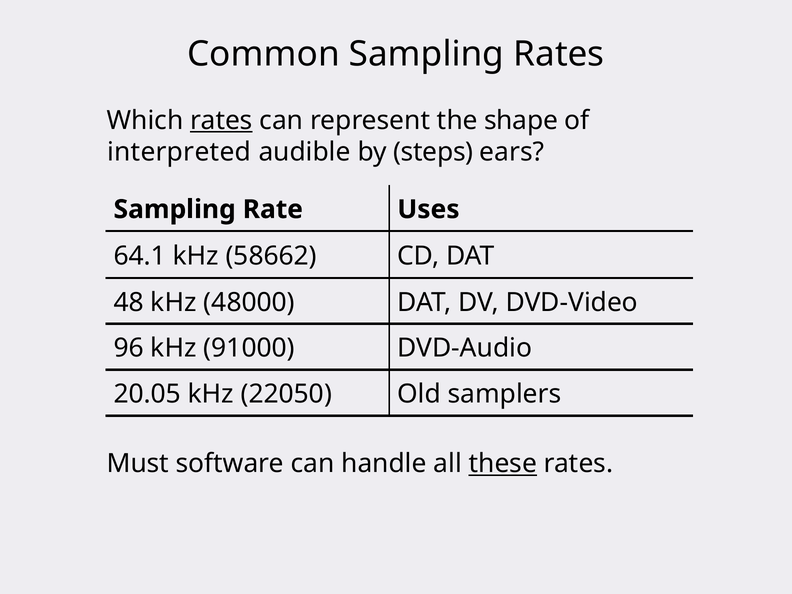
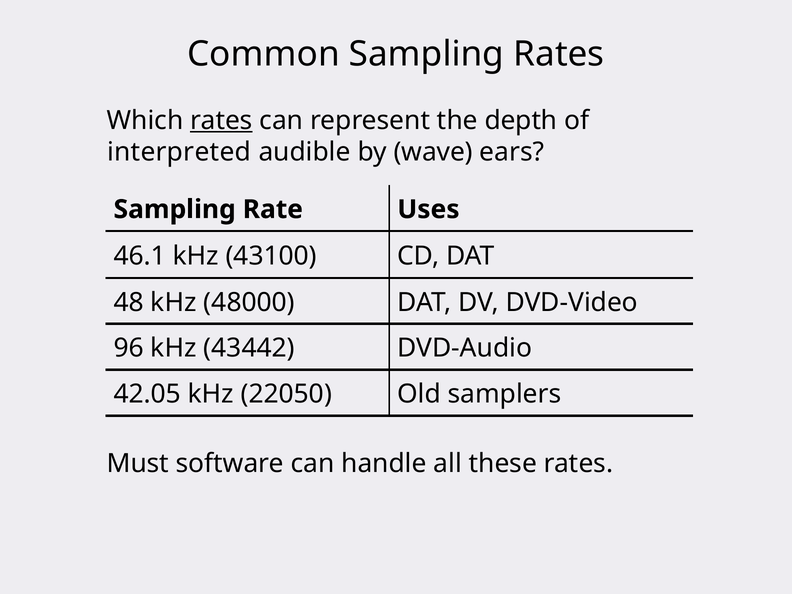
shape: shape -> depth (521, 121)
steps: steps -> wave (433, 152)
64.1: 64.1 -> 46.1 (140, 256)
58662: 58662 -> 43100 (271, 256)
91000: 91000 -> 43442 (249, 348)
20.05: 20.05 -> 42.05 (147, 394)
these underline: present -> none (503, 464)
